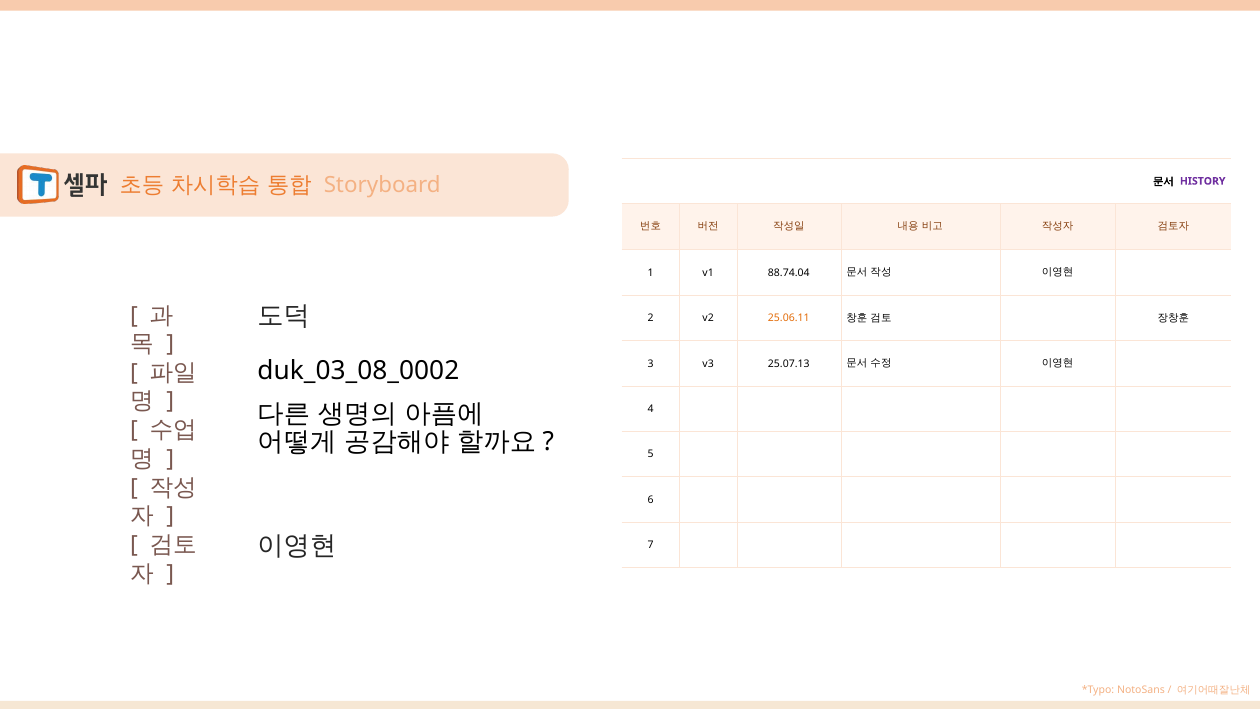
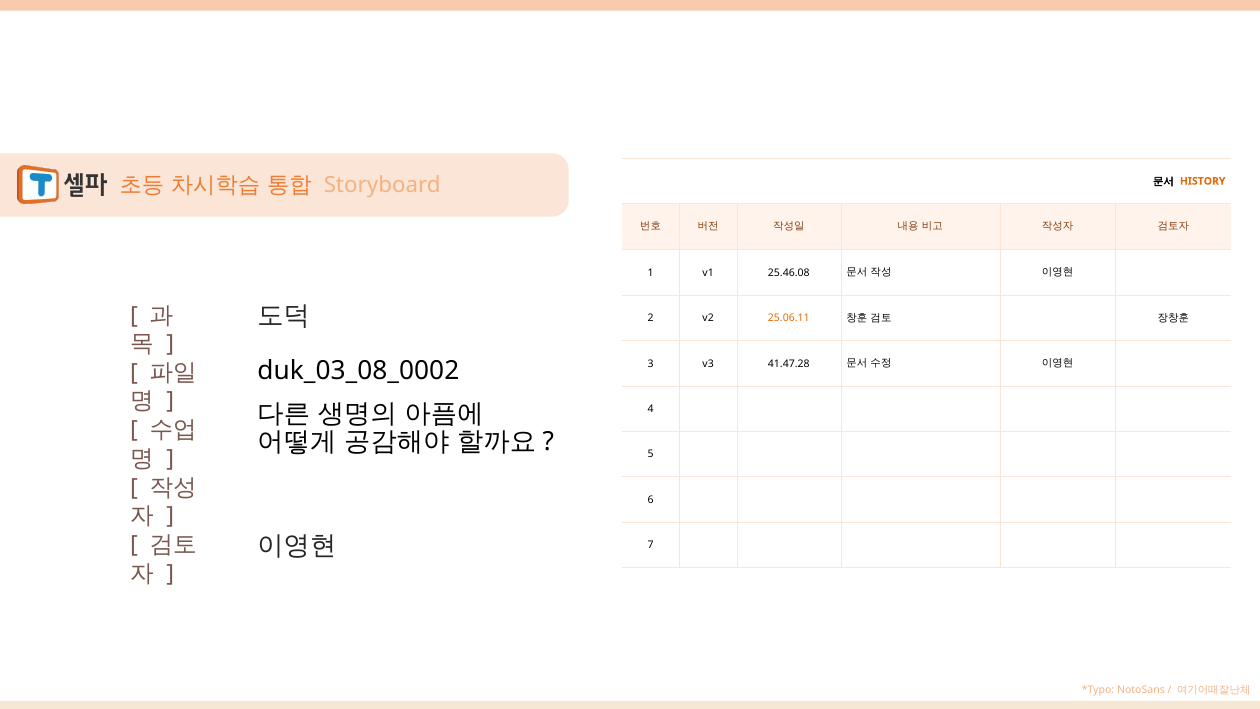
HISTORY colour: purple -> orange (1203, 181)
88.74.04: 88.74.04 -> 25.46.08 (789, 273)
25.07.13: 25.07.13 -> 41.47.28 (789, 364)
